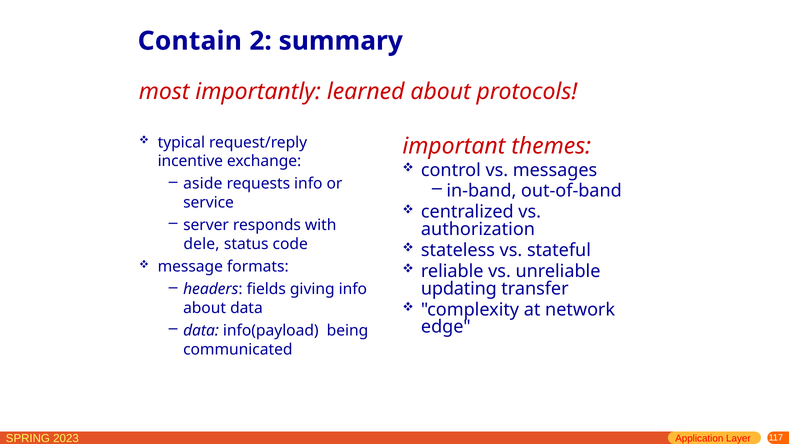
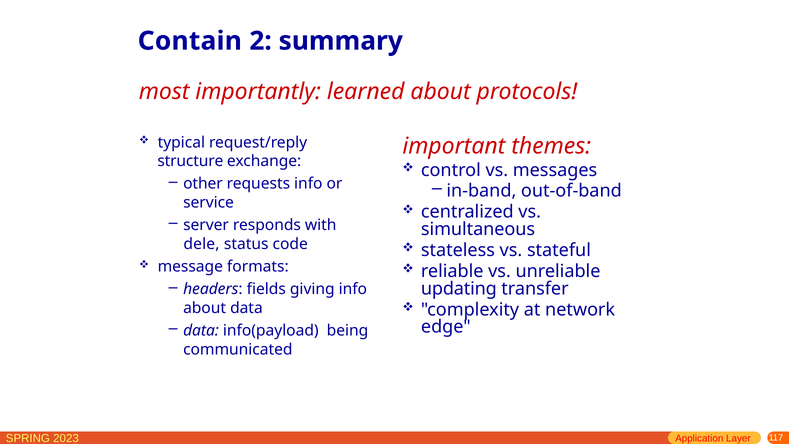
incentive: incentive -> structure (190, 161)
aside: aside -> other (203, 184)
authorization: authorization -> simultaneous (478, 229)
